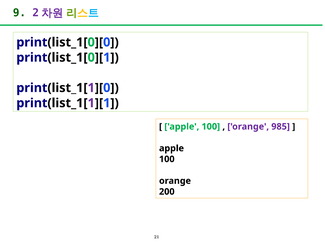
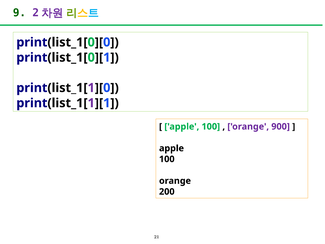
985: 985 -> 900 (281, 126)
